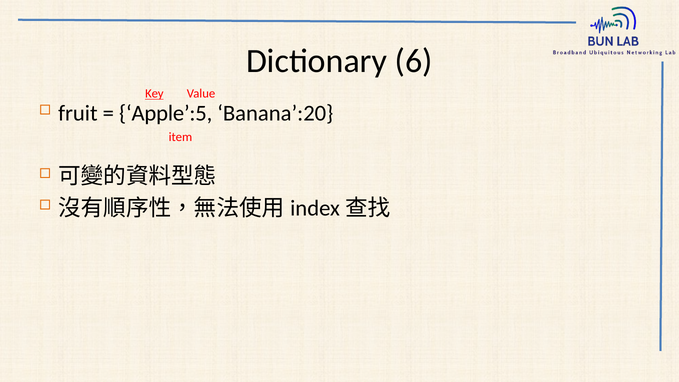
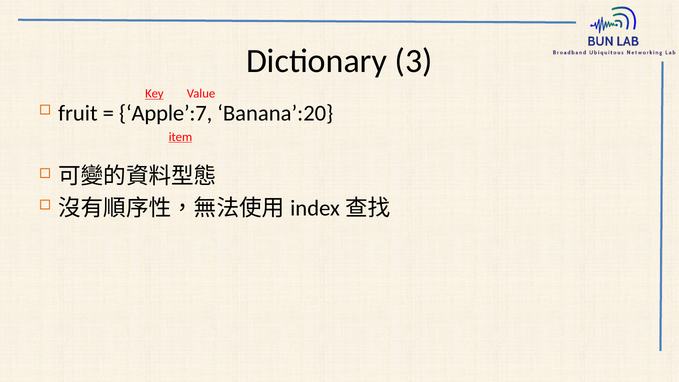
6: 6 -> 3 (414, 61)
Apple’:5: Apple’:5 -> Apple’:7 (166, 113)
item underline: none -> present (180, 137)
